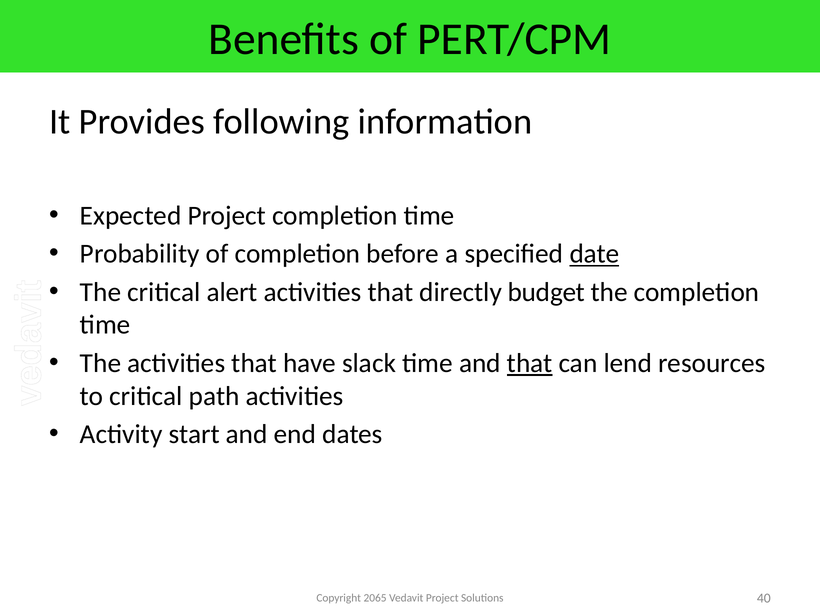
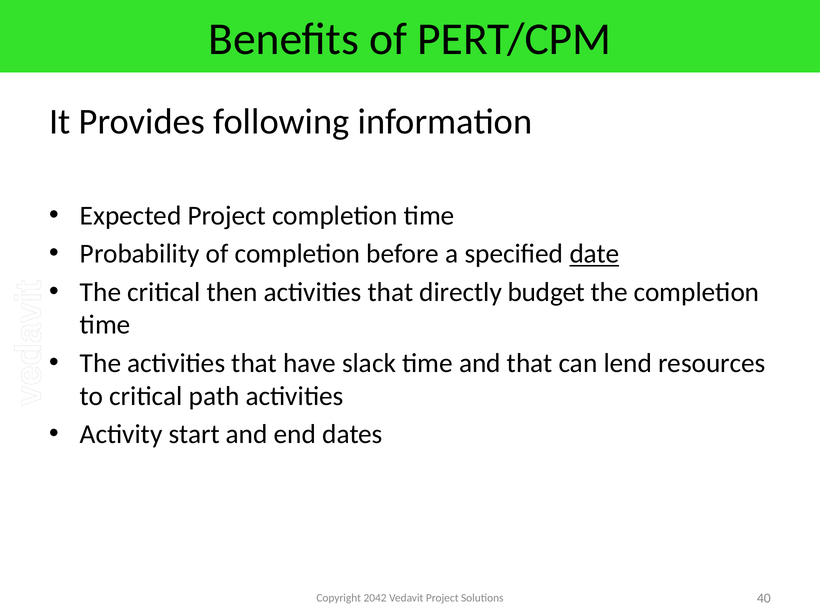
alert: alert -> then (232, 292)
that underline: present -> none (530, 363)
2065: 2065 -> 2042 (375, 598)
